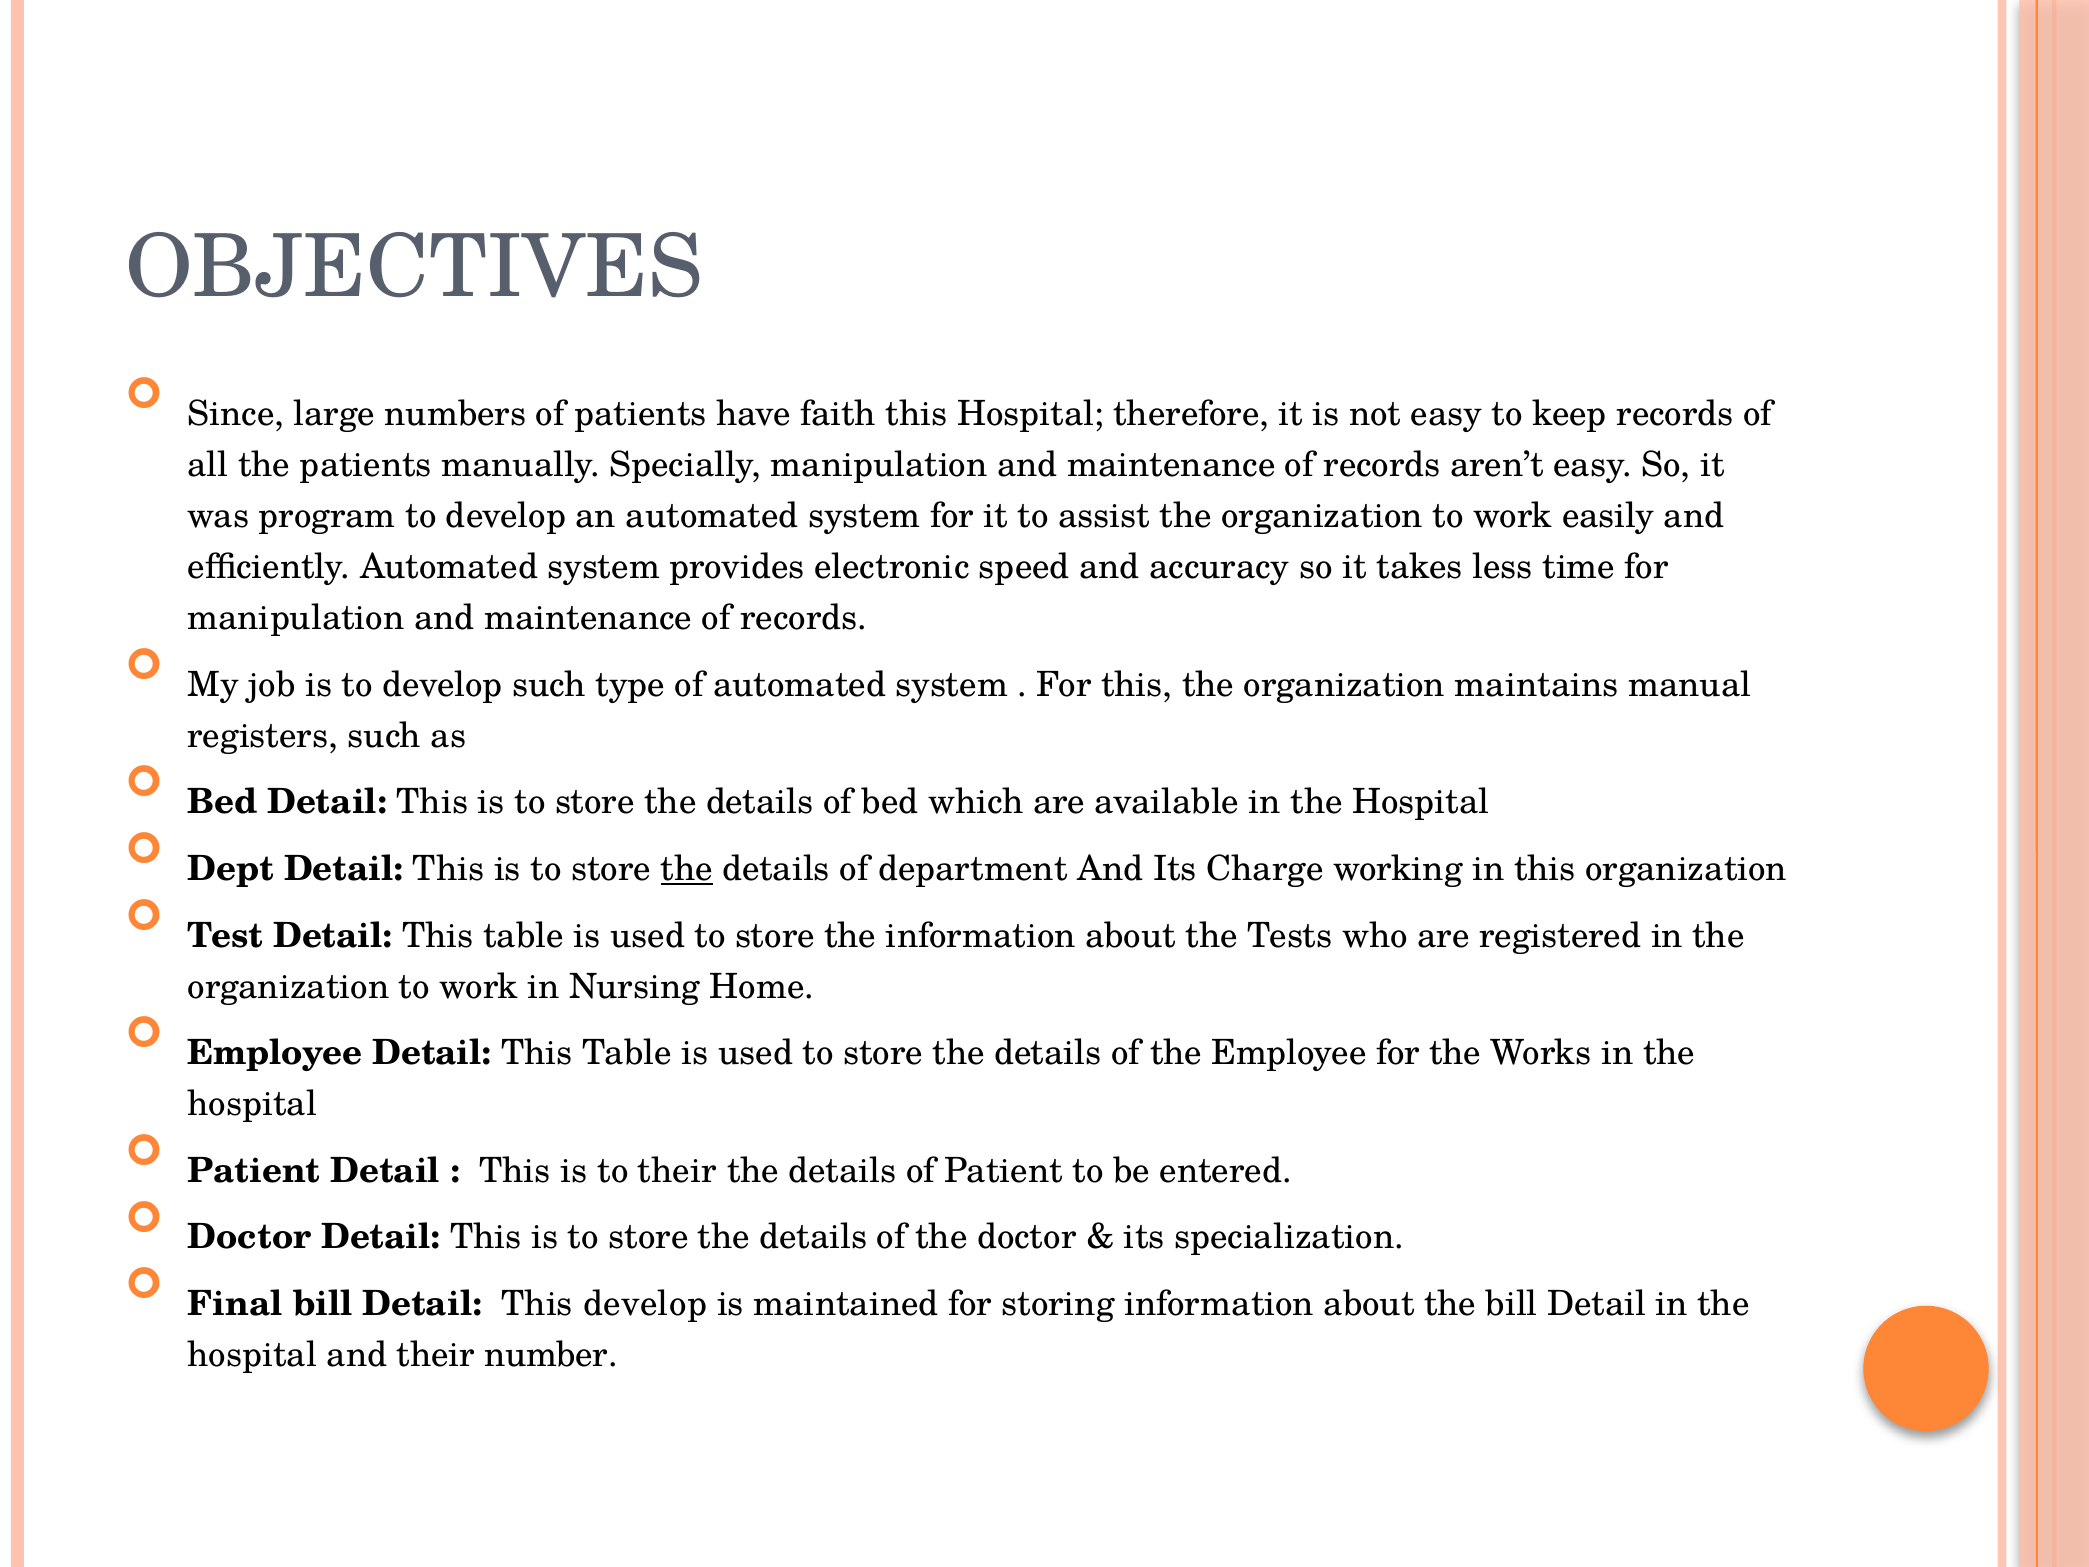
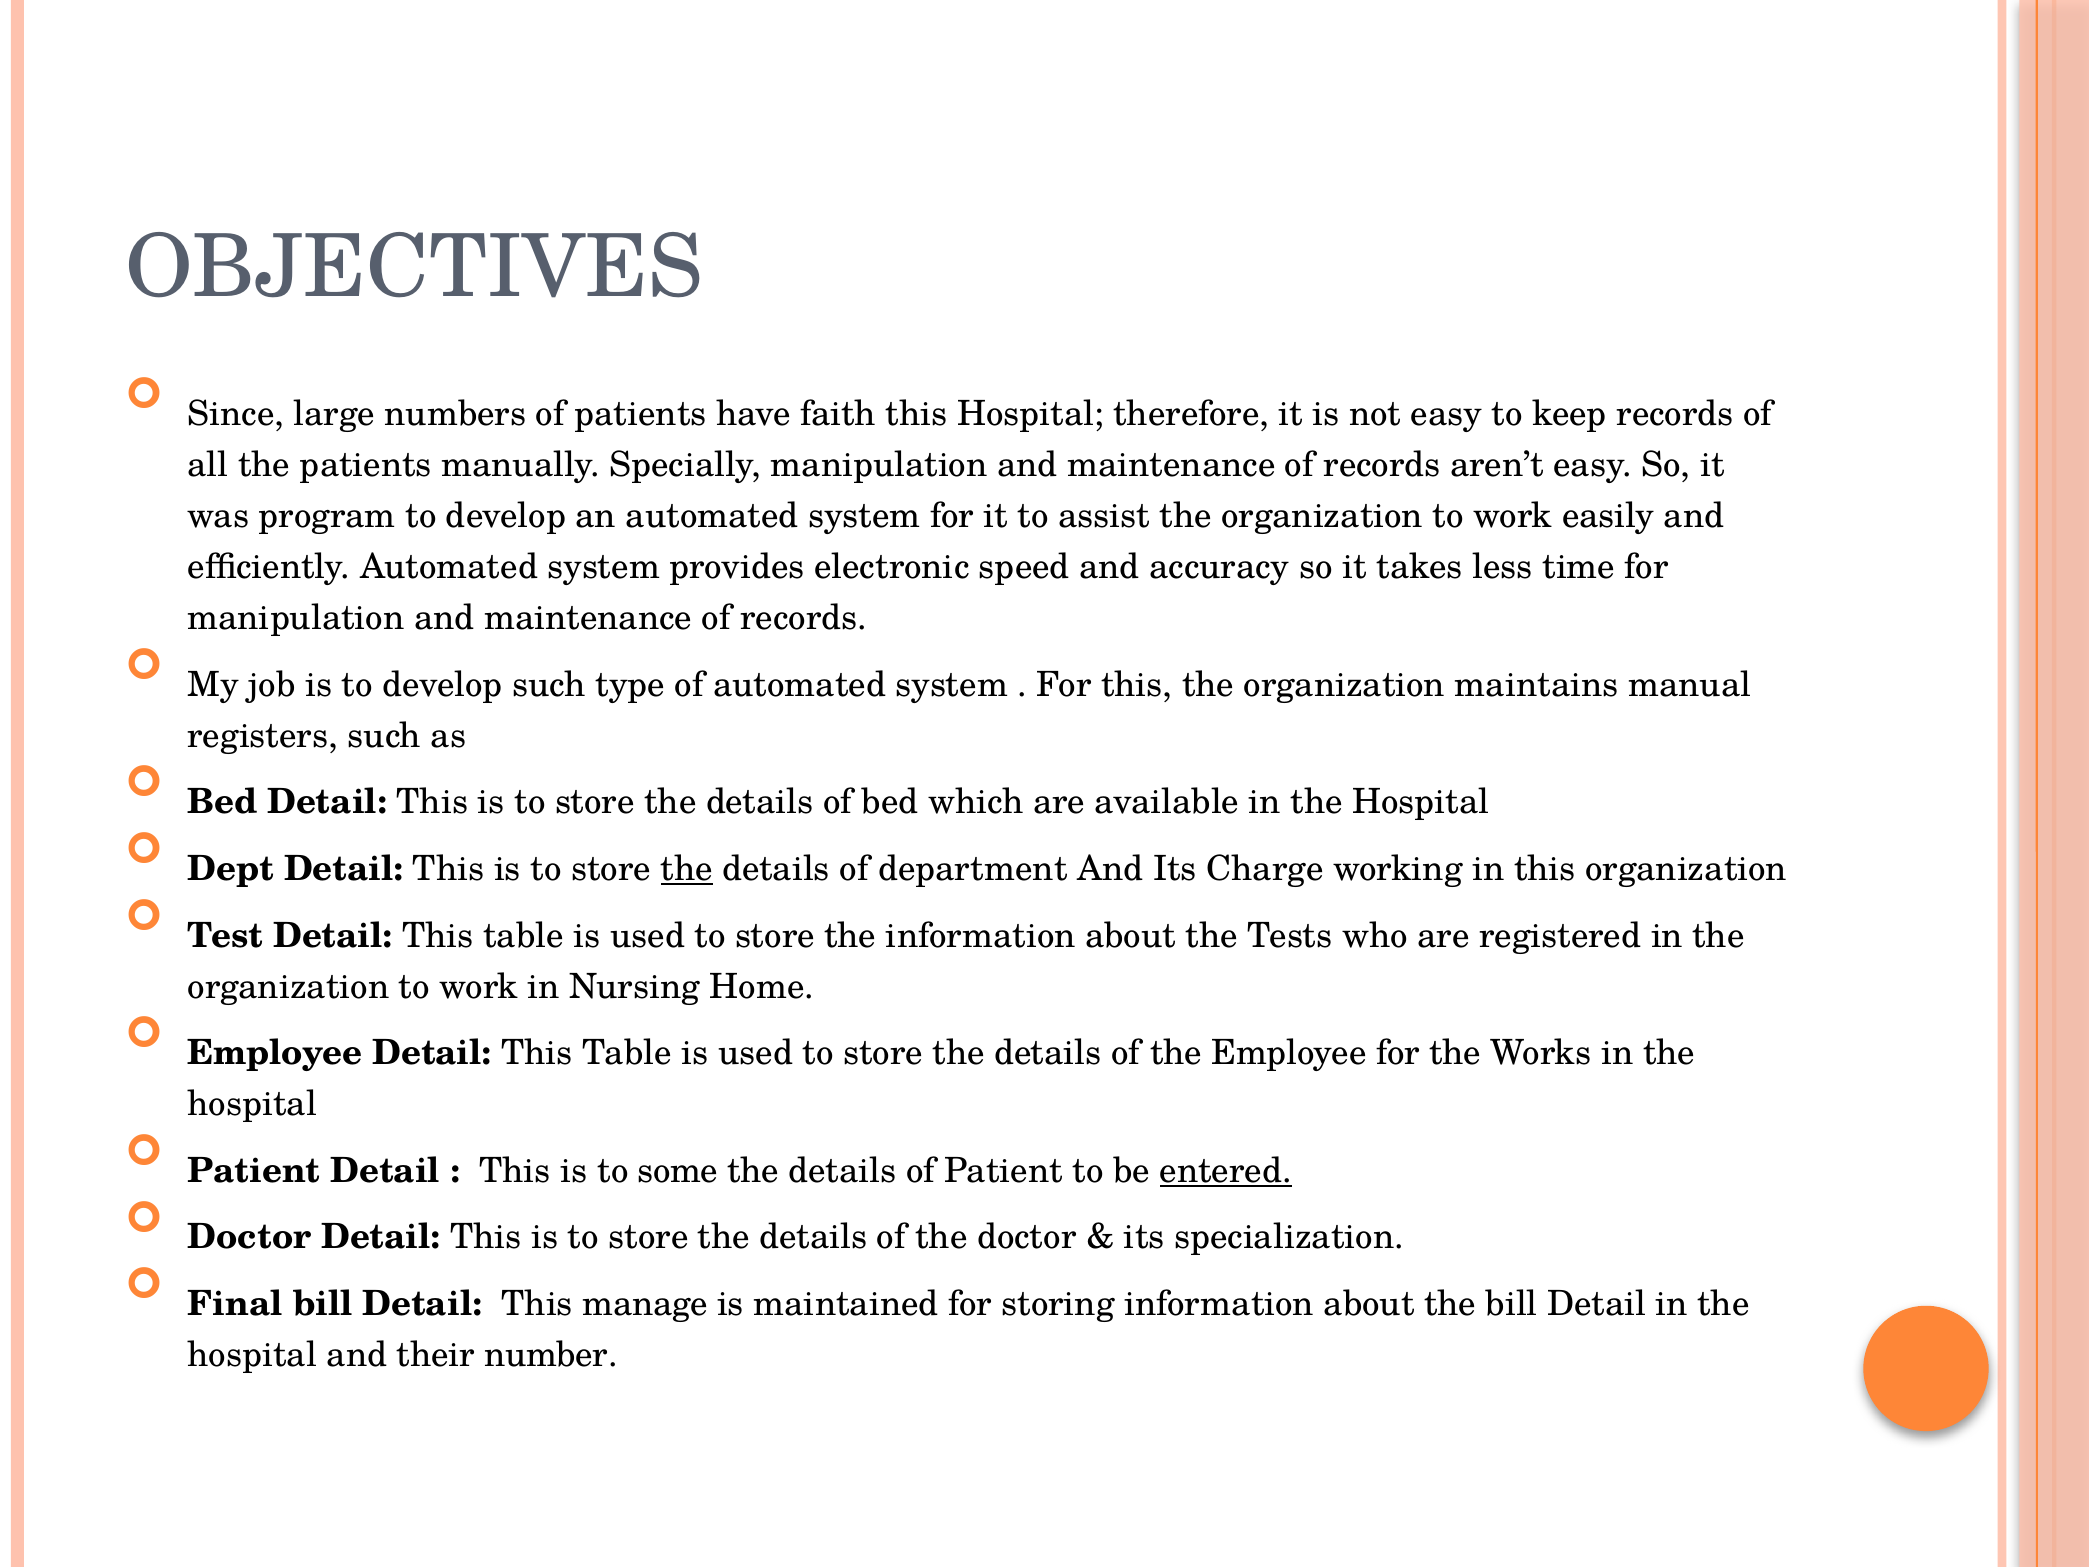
to their: their -> some (678, 1171)
entered underline: none -> present (1226, 1171)
This develop: develop -> manage (645, 1304)
